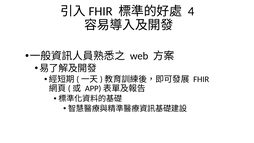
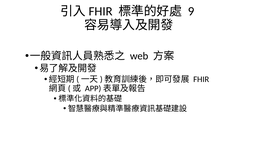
4: 4 -> 9 (191, 11)
